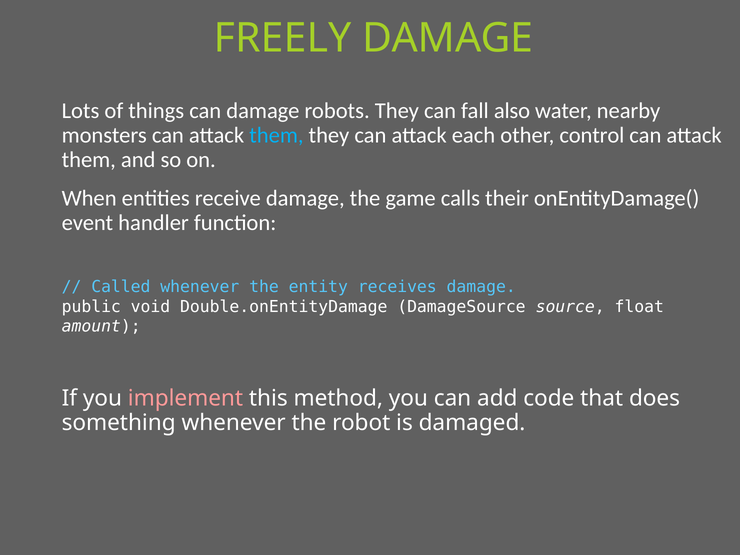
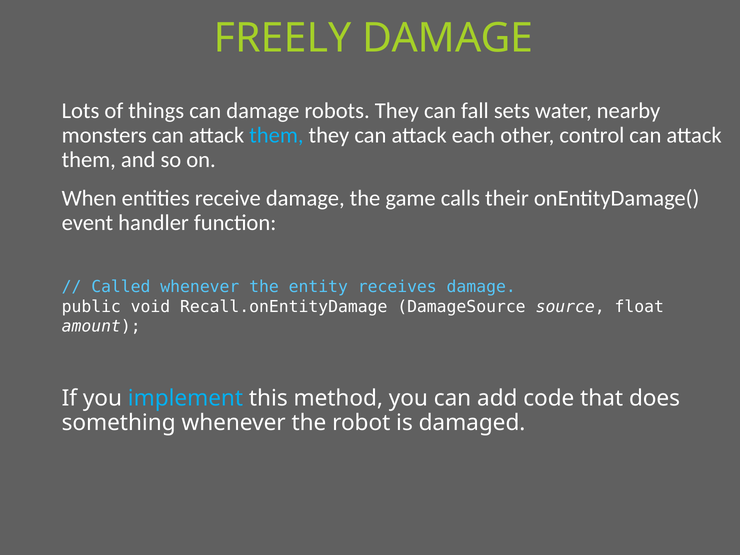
also: also -> sets (512, 111)
Double.onEntityDamage: Double.onEntityDamage -> Recall.onEntityDamage (284, 307)
implement colour: pink -> light blue (185, 398)
